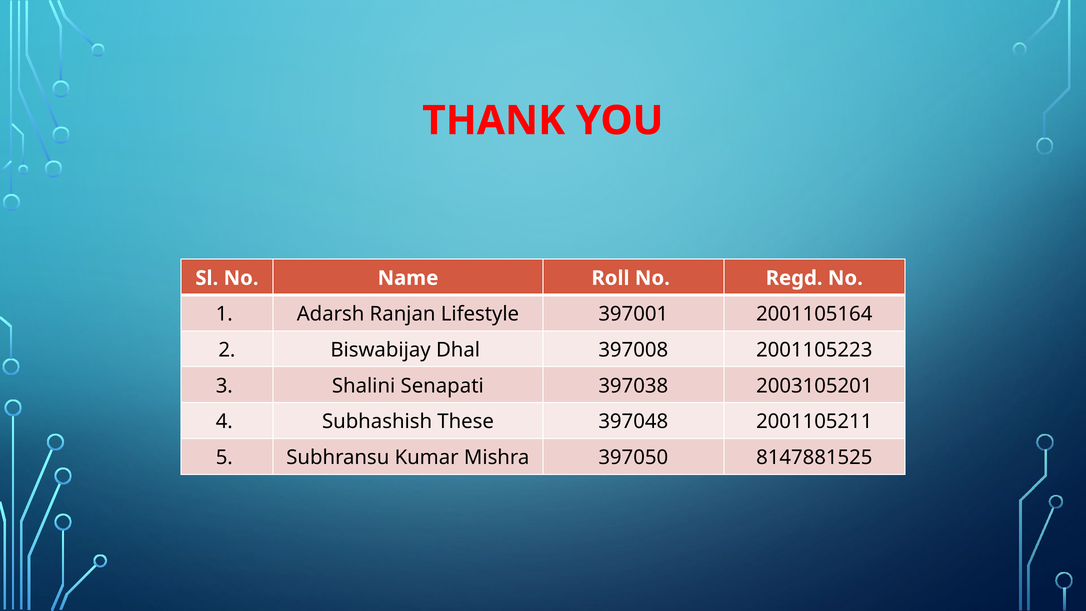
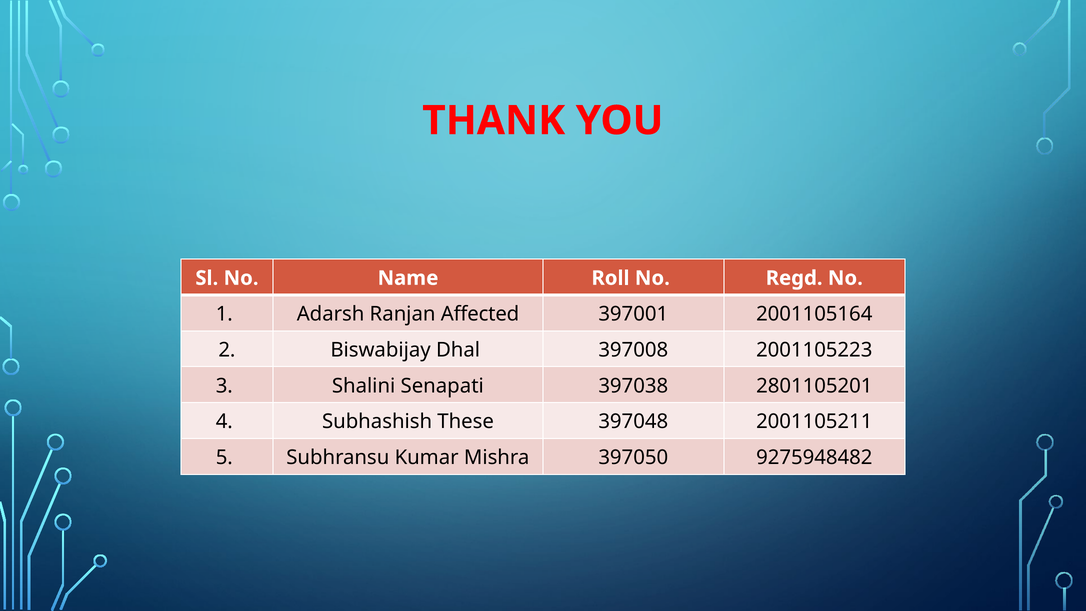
Lifestyle: Lifestyle -> Affected (480, 314)
2003105201: 2003105201 -> 2801105201 (814, 386)
8147881525: 8147881525 -> 9275948482 (814, 457)
